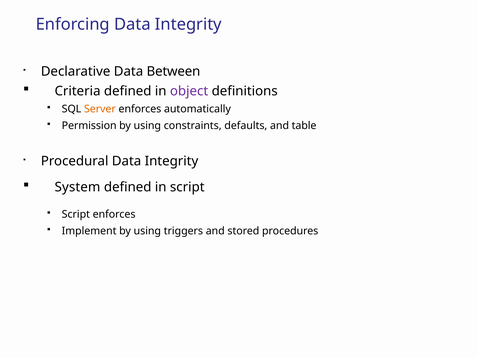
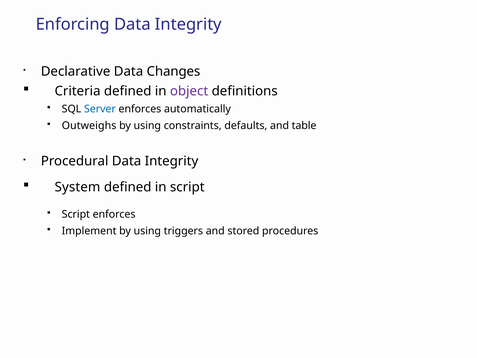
Between: Between -> Changes (173, 72)
Server colour: orange -> blue (100, 109)
Permission: Permission -> Outweighs (89, 125)
